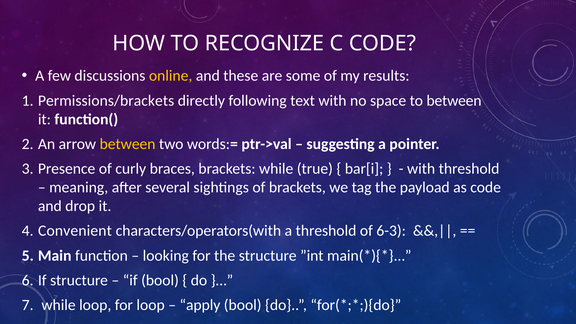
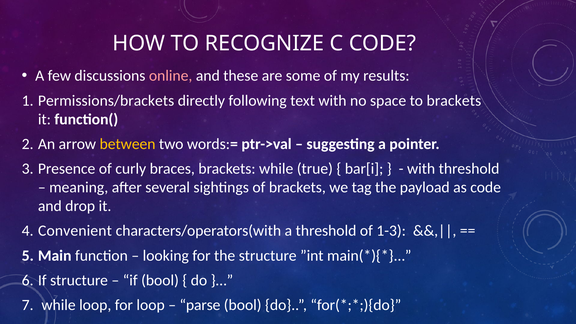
online colour: yellow -> pink (171, 76)
to between: between -> brackets (454, 101)
6-3: 6-3 -> 1-3 (391, 231)
apply: apply -> parse (200, 305)
